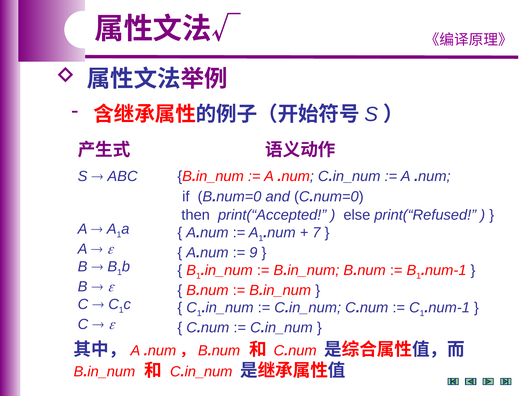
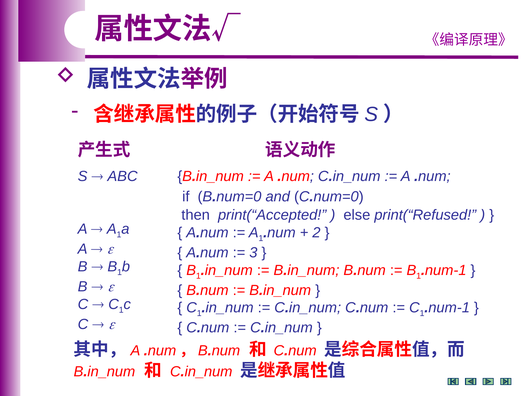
7: 7 -> 2 (316, 232)
9: 9 -> 3 (253, 252)
